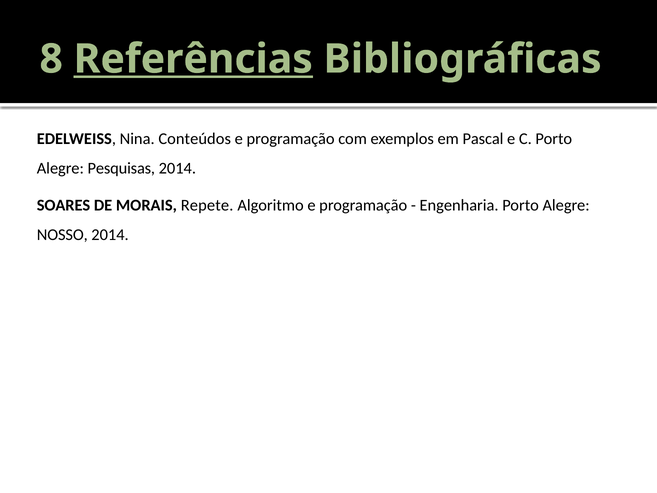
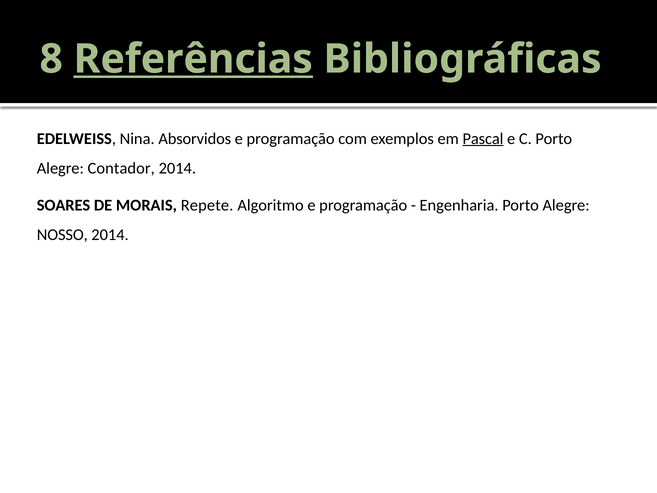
Conteúdos: Conteúdos -> Absorvidos (195, 139)
Pascal underline: none -> present (483, 139)
Pesquisas: Pesquisas -> Contador (121, 168)
